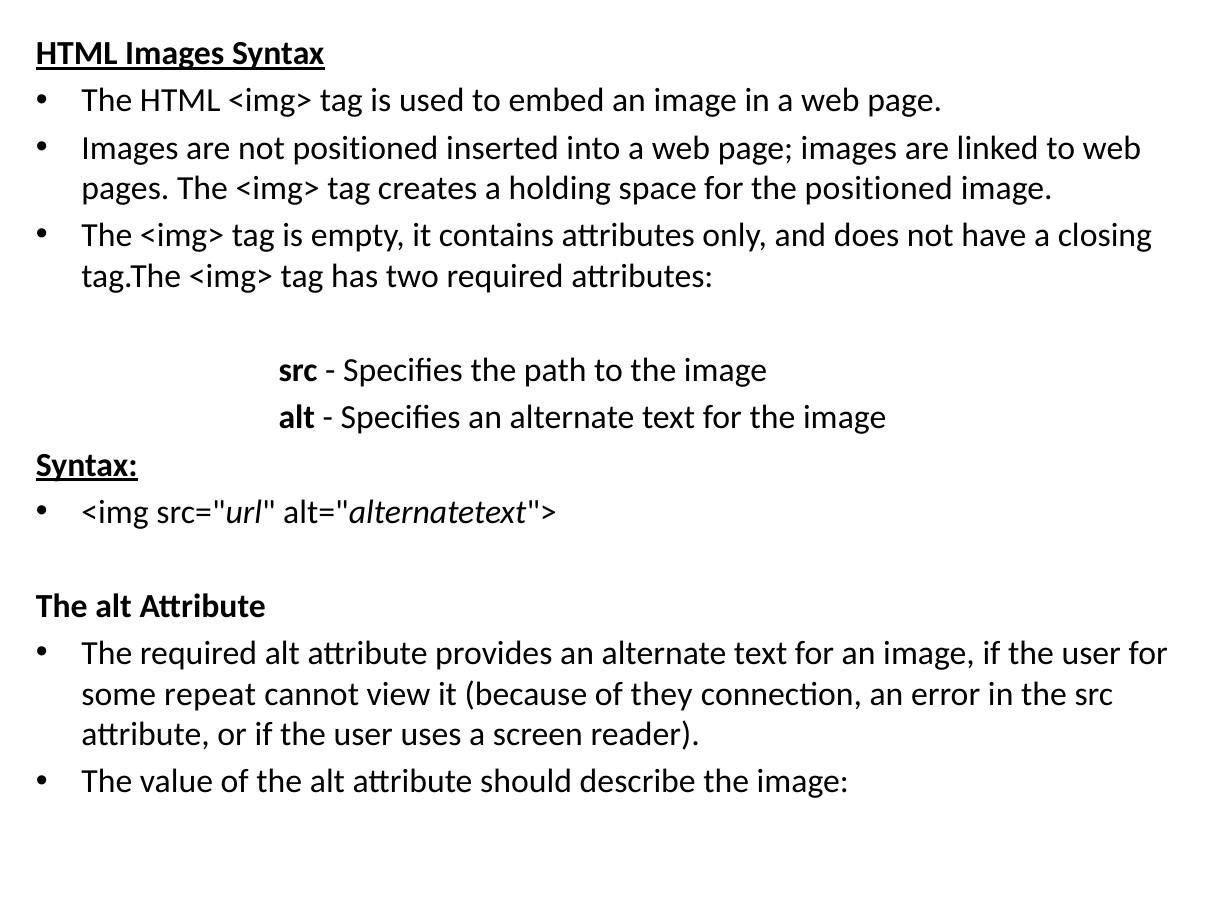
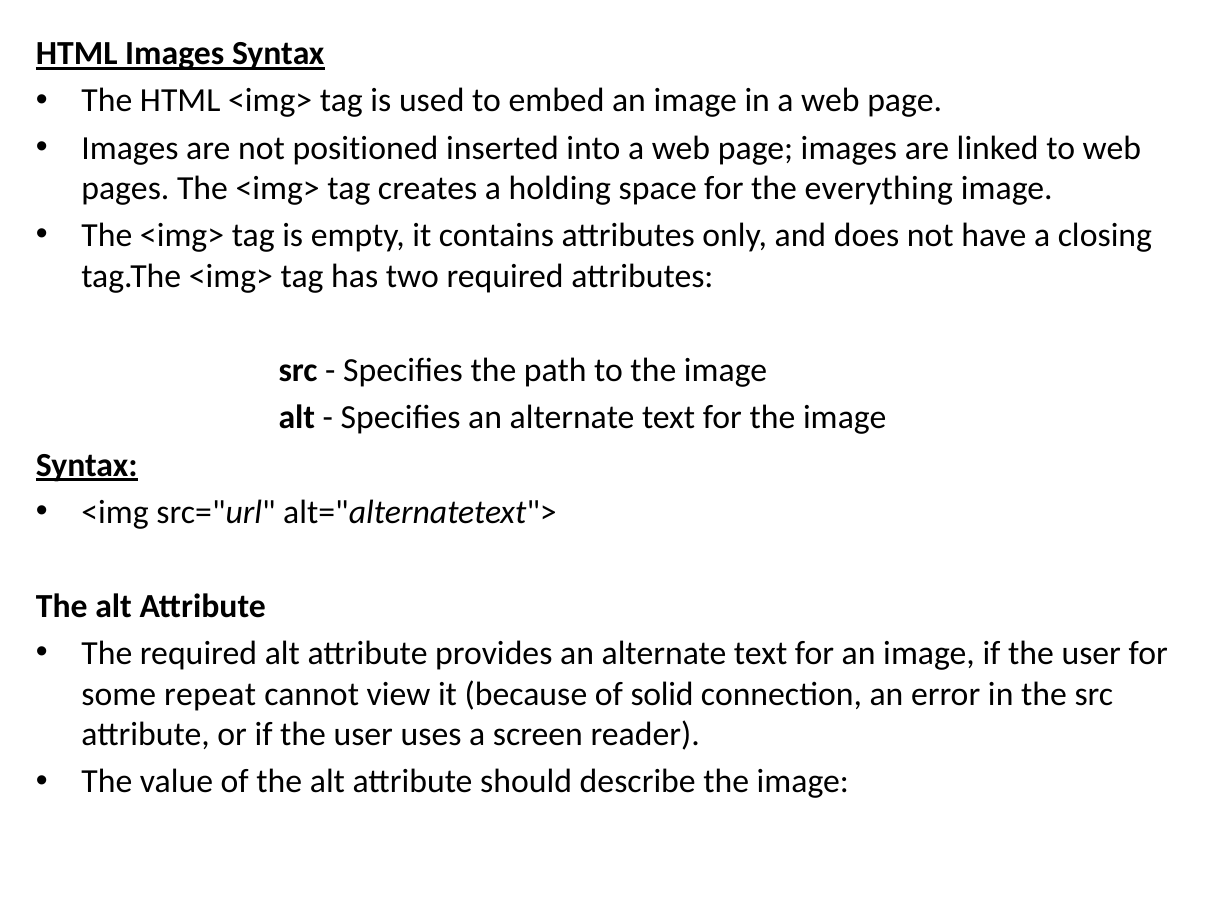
the positioned: positioned -> everything (879, 189)
they: they -> solid (662, 695)
